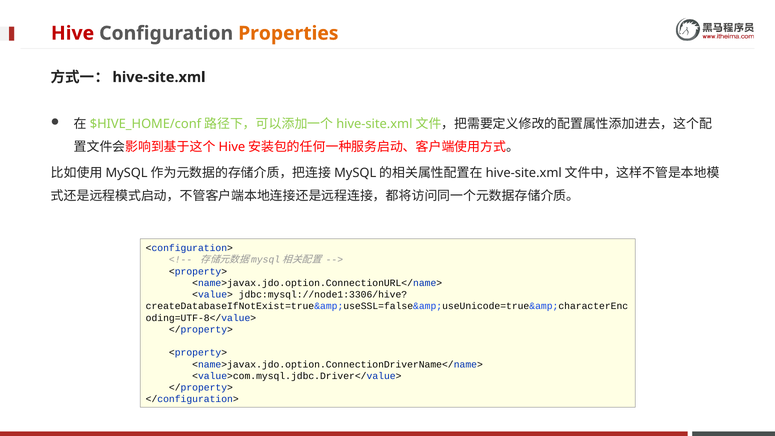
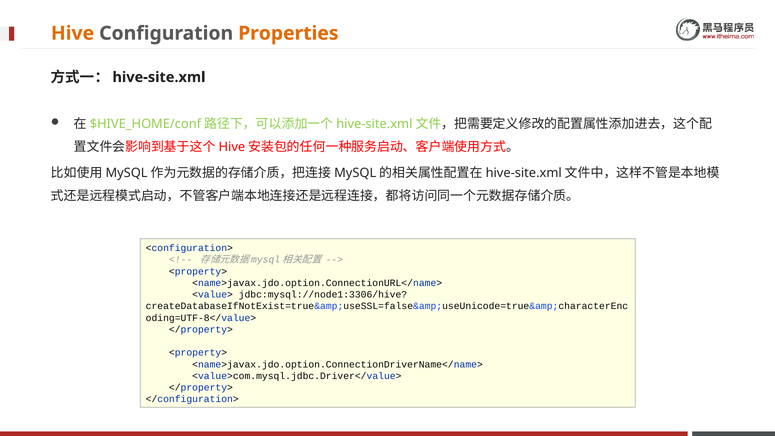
Hive colour: red -> orange (73, 33)
